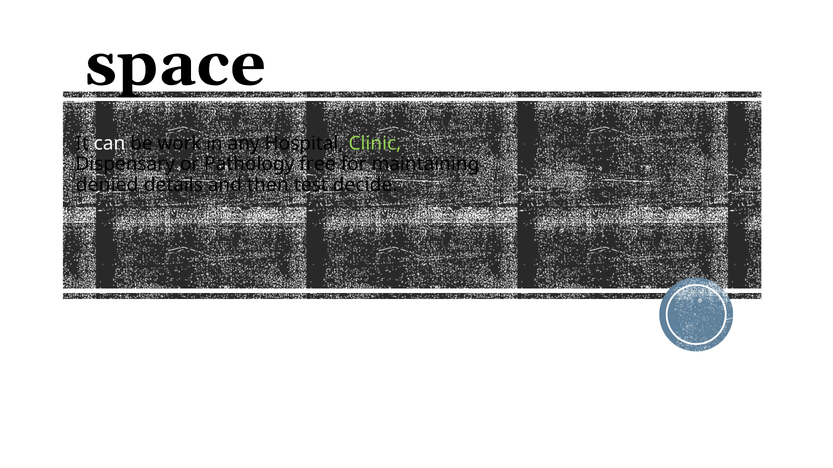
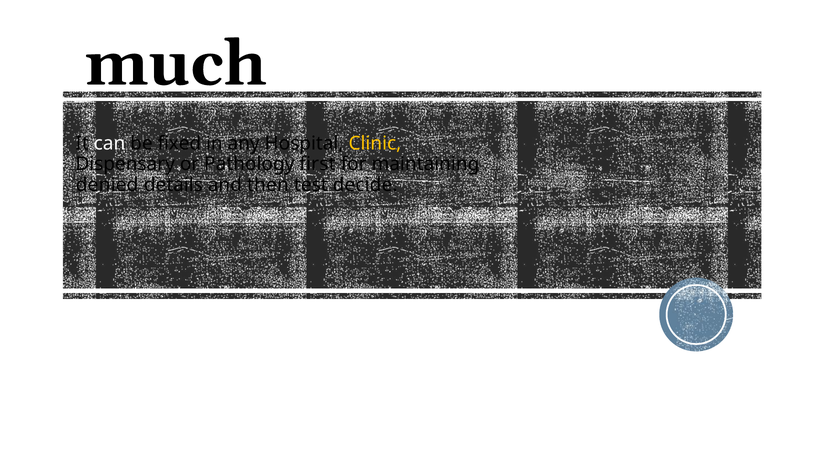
space: space -> much (175, 64)
work: work -> fixed (179, 144)
Clinic colour: light green -> yellow (375, 144)
free: free -> first (317, 164)
